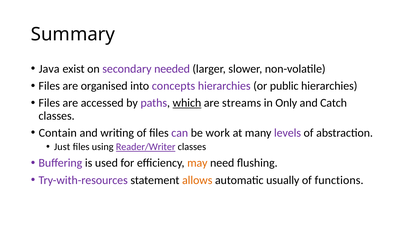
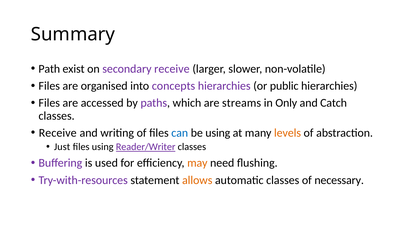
Java: Java -> Path (49, 69)
secondary needed: needed -> receive (172, 69)
which underline: present -> none (187, 103)
Contain: Contain -> Receive (58, 133)
can colour: purple -> blue (180, 133)
be work: work -> using (218, 133)
levels colour: purple -> orange (288, 133)
automatic usually: usually -> classes (283, 180)
functions: functions -> necessary (339, 180)
